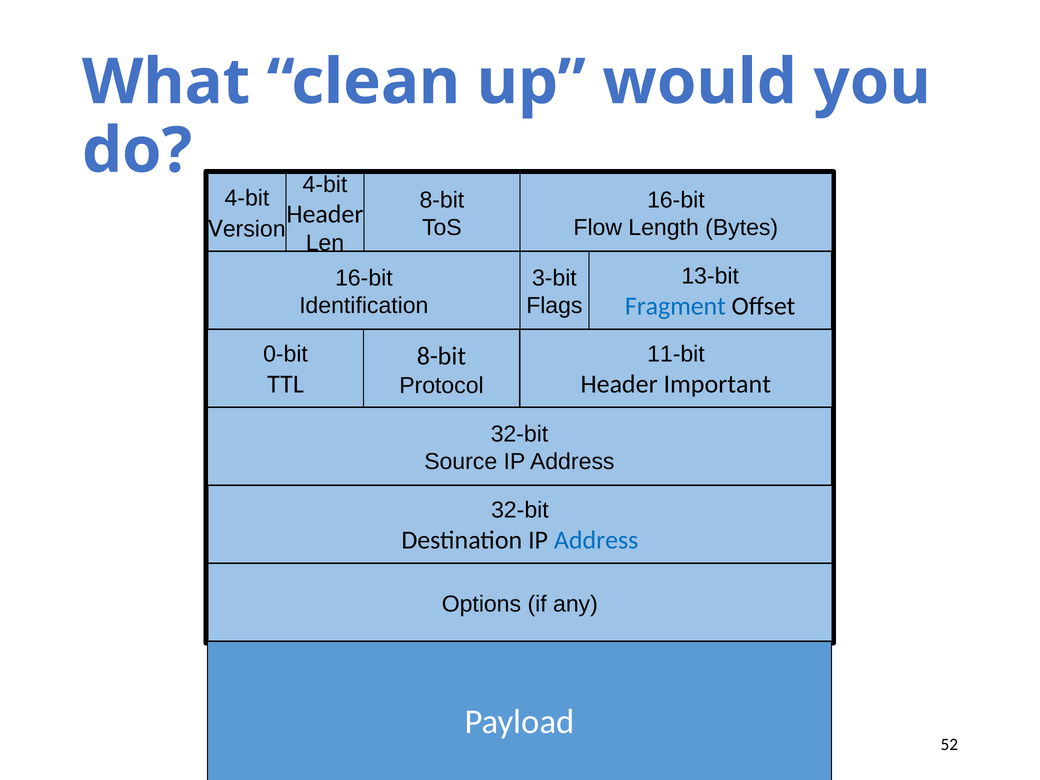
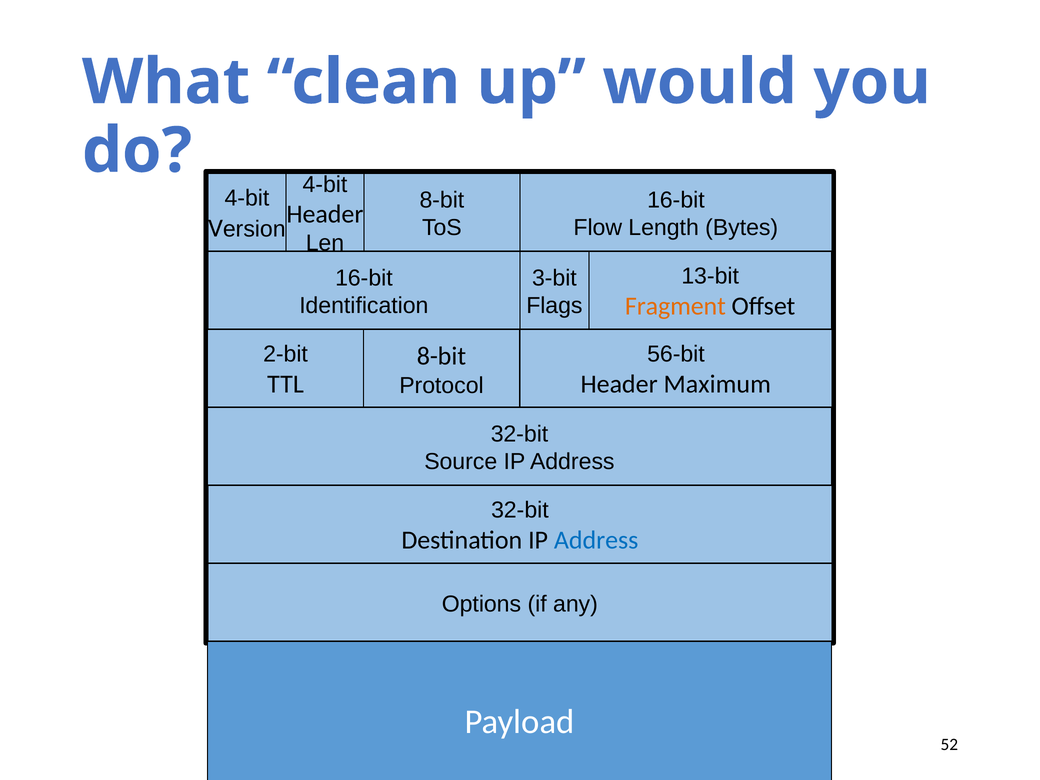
Fragment colour: blue -> orange (675, 306)
0-bit: 0-bit -> 2-bit (286, 354)
11-bit: 11-bit -> 56-bit (676, 354)
Important: Important -> Maximum (717, 384)
